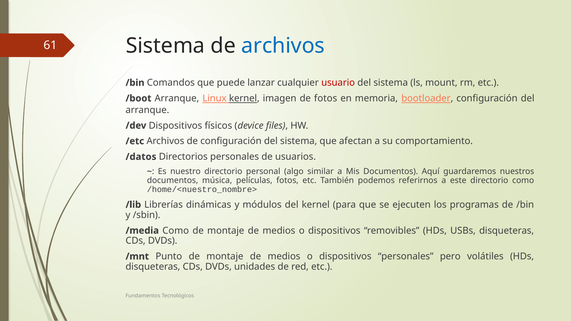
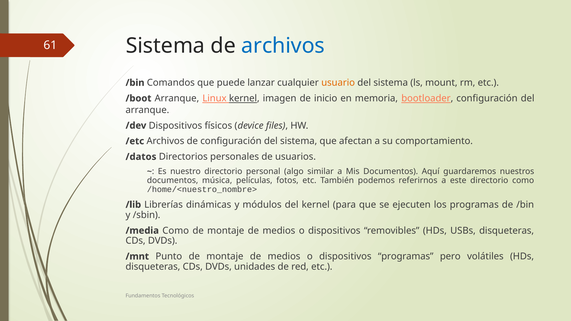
usuario colour: red -> orange (338, 83)
de fotos: fotos -> inicio (326, 98)
dispositivos personales: personales -> programas (406, 257)
